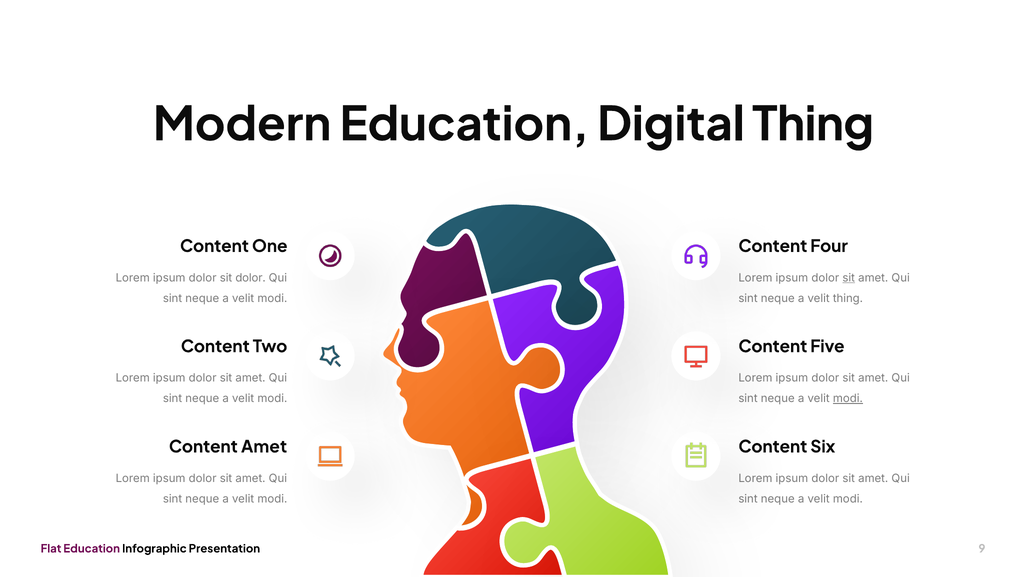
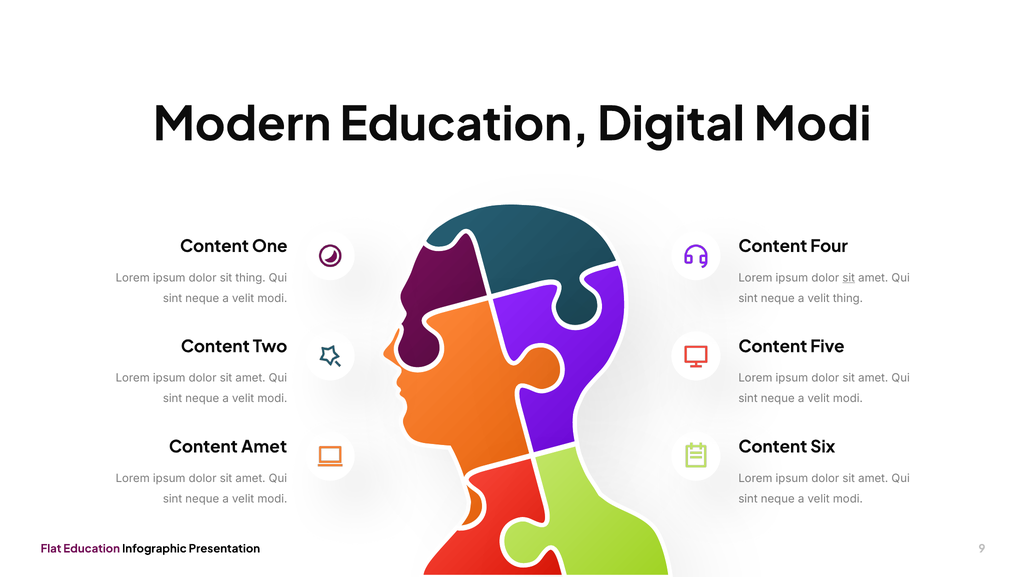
Digital Thing: Thing -> Modi (813, 125)
sit dolor: dolor -> thing (251, 278)
modi underline: present -> none (848, 399)
